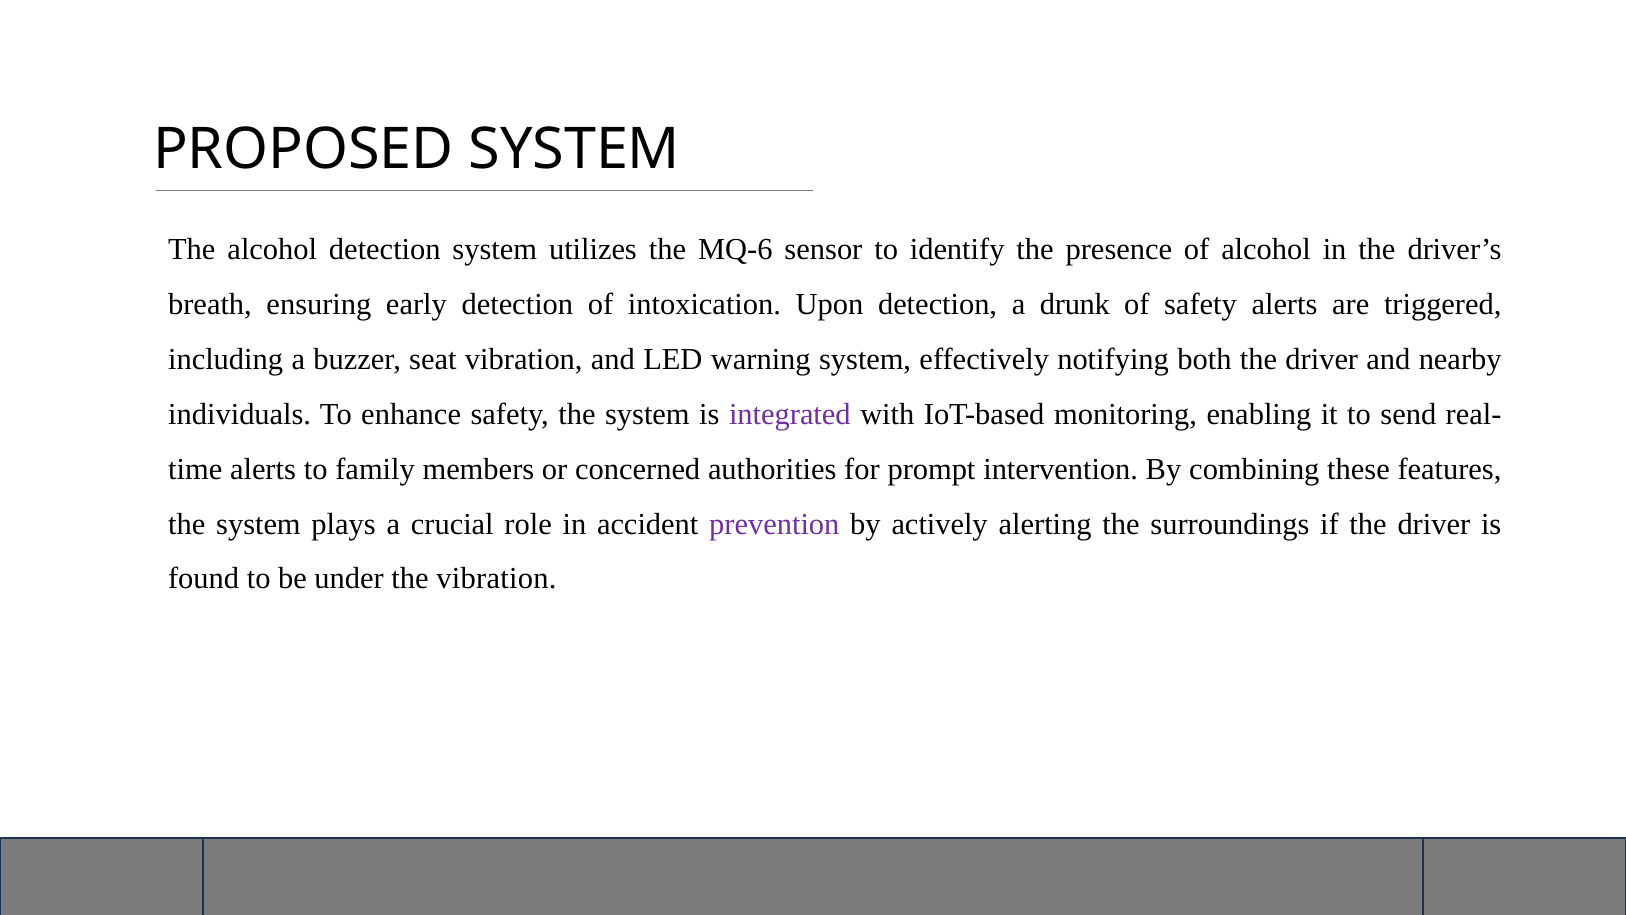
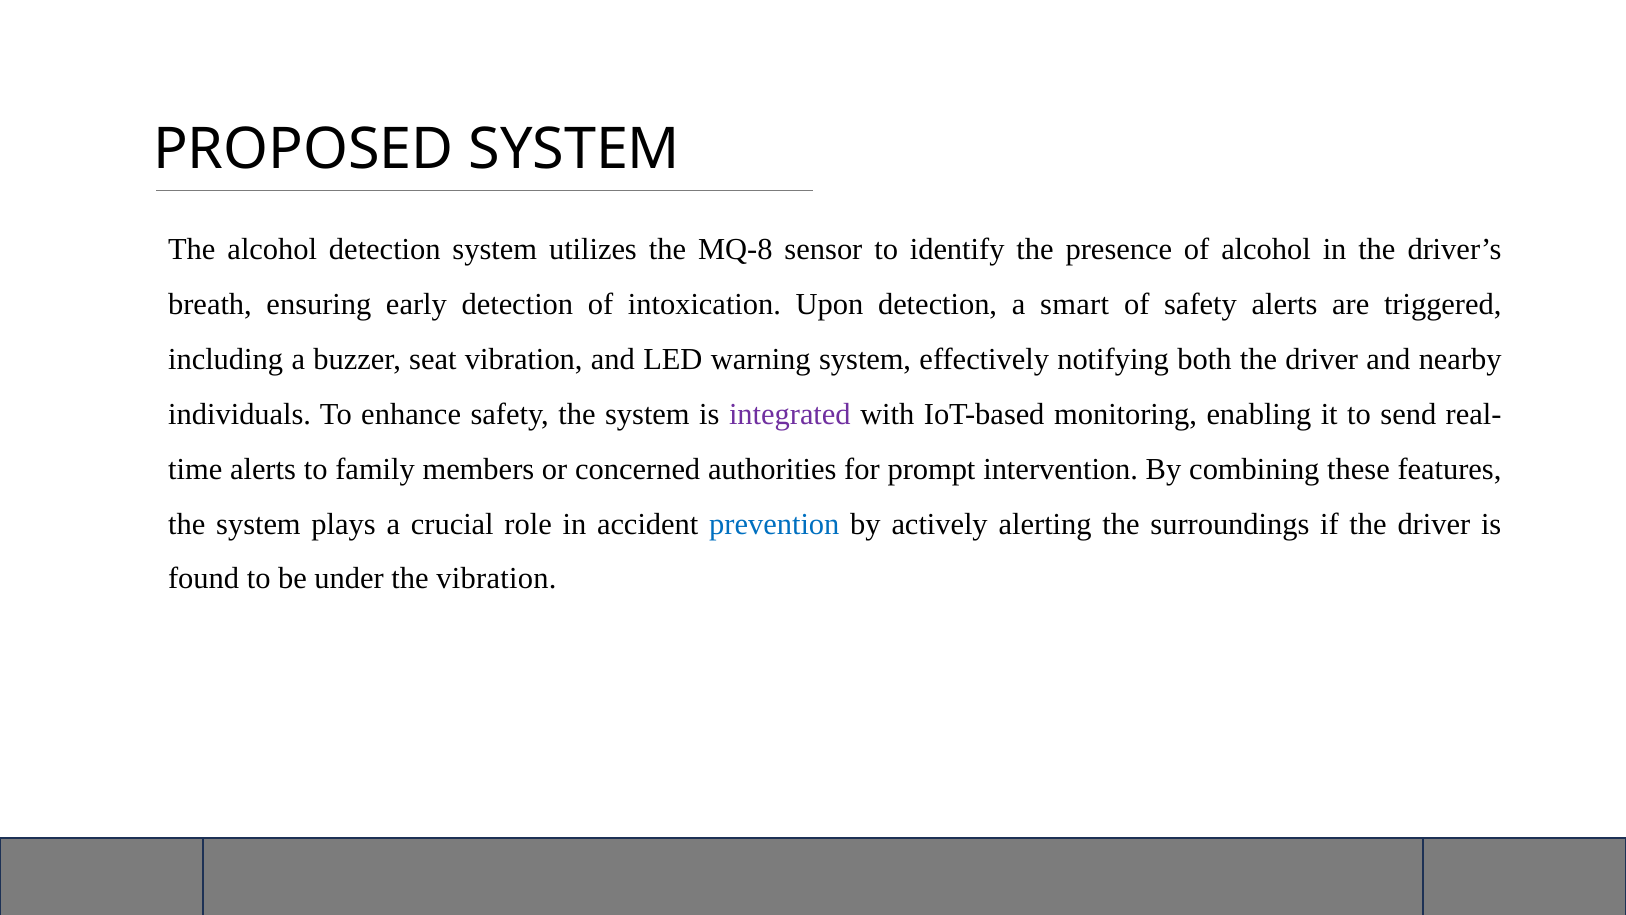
MQ-6: MQ-6 -> MQ-8 (735, 249)
drunk: drunk -> smart (1075, 304)
prevention colour: purple -> blue (774, 524)
